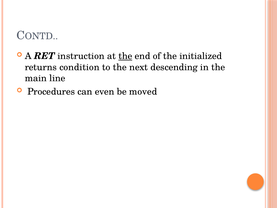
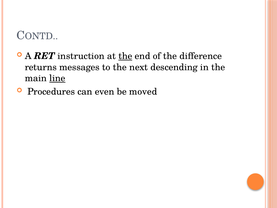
initialized: initialized -> difference (201, 56)
condition: condition -> messages (79, 67)
line underline: none -> present (57, 78)
